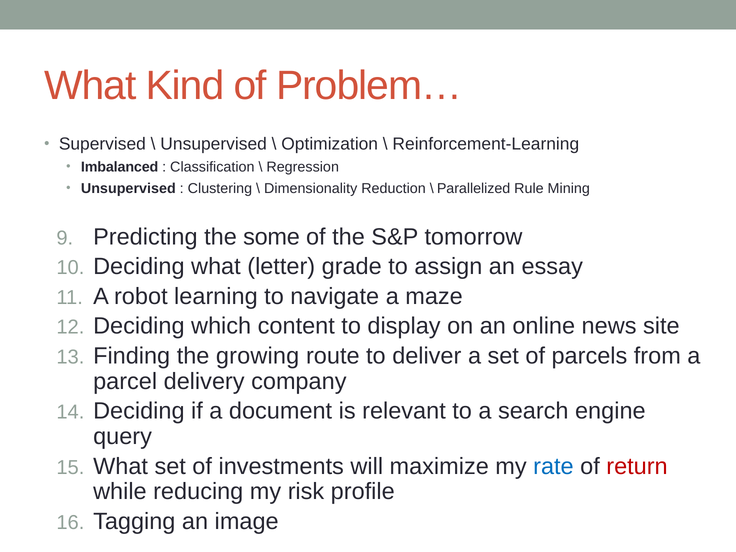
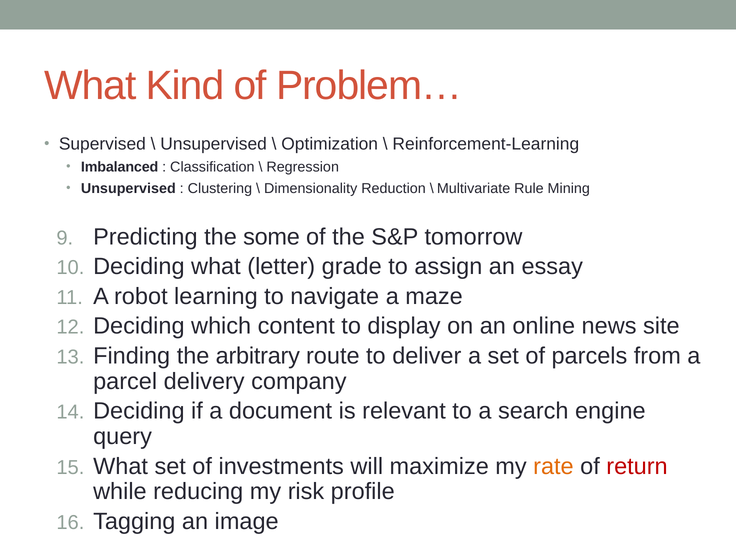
Parallelized: Parallelized -> Multivariate (474, 188)
growing: growing -> arbitrary (258, 356)
rate colour: blue -> orange (553, 466)
